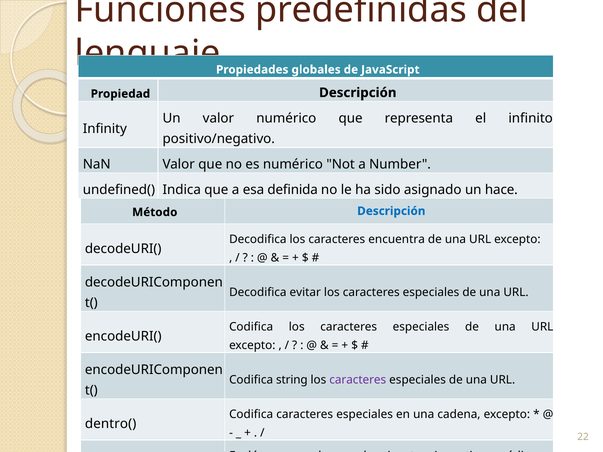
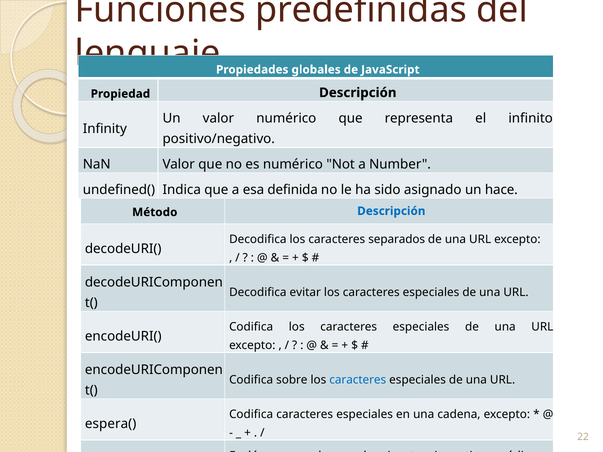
encuentra: encuentra -> separados (397, 240)
string: string -> sobre (292, 380)
caracteres colour: purple -> blue (358, 380)
dentro(: dentro( -> espera( (111, 424)
